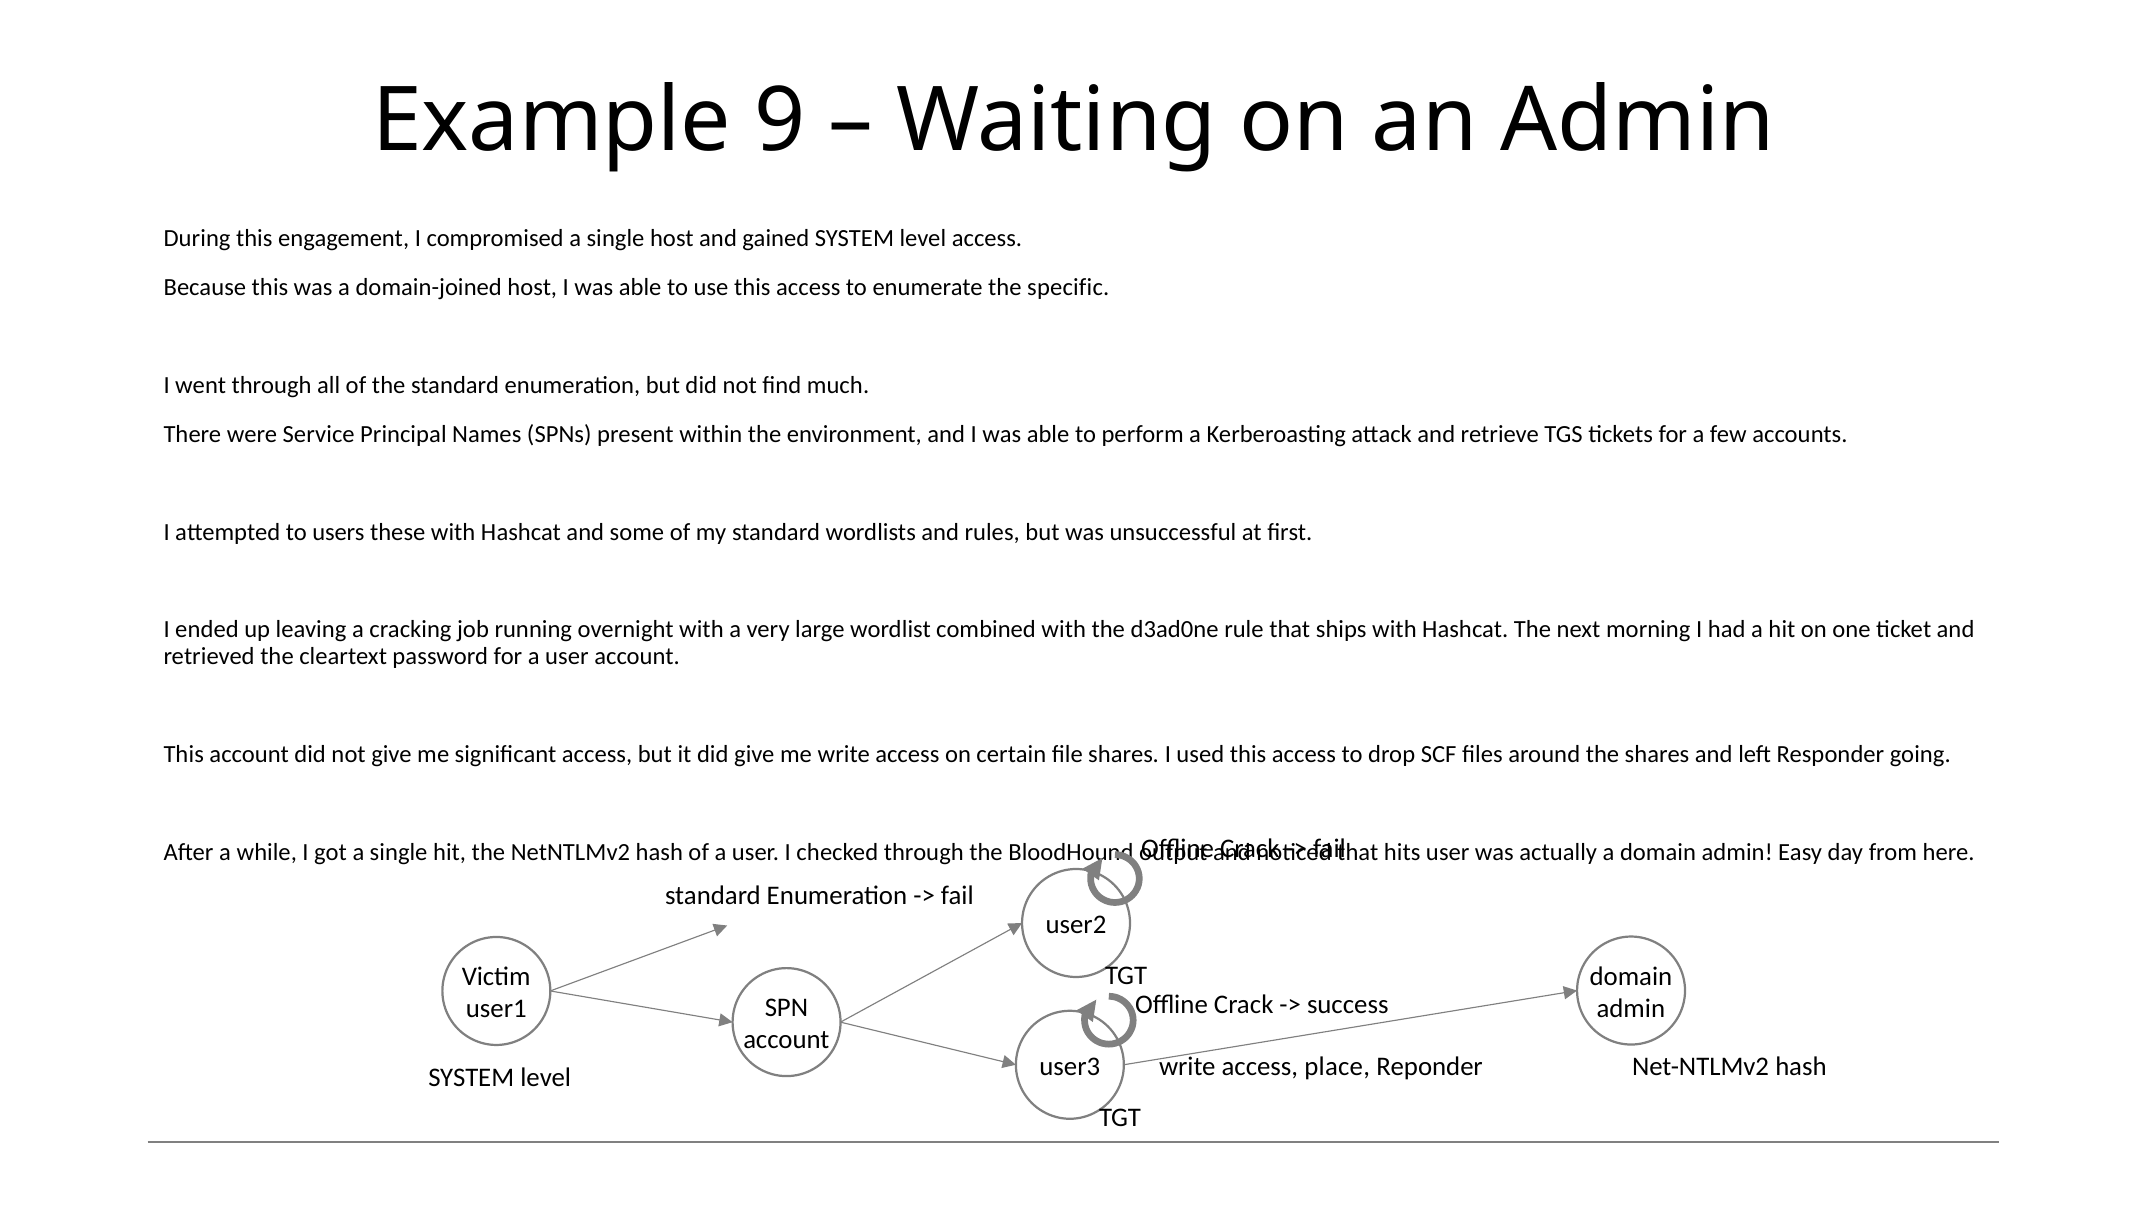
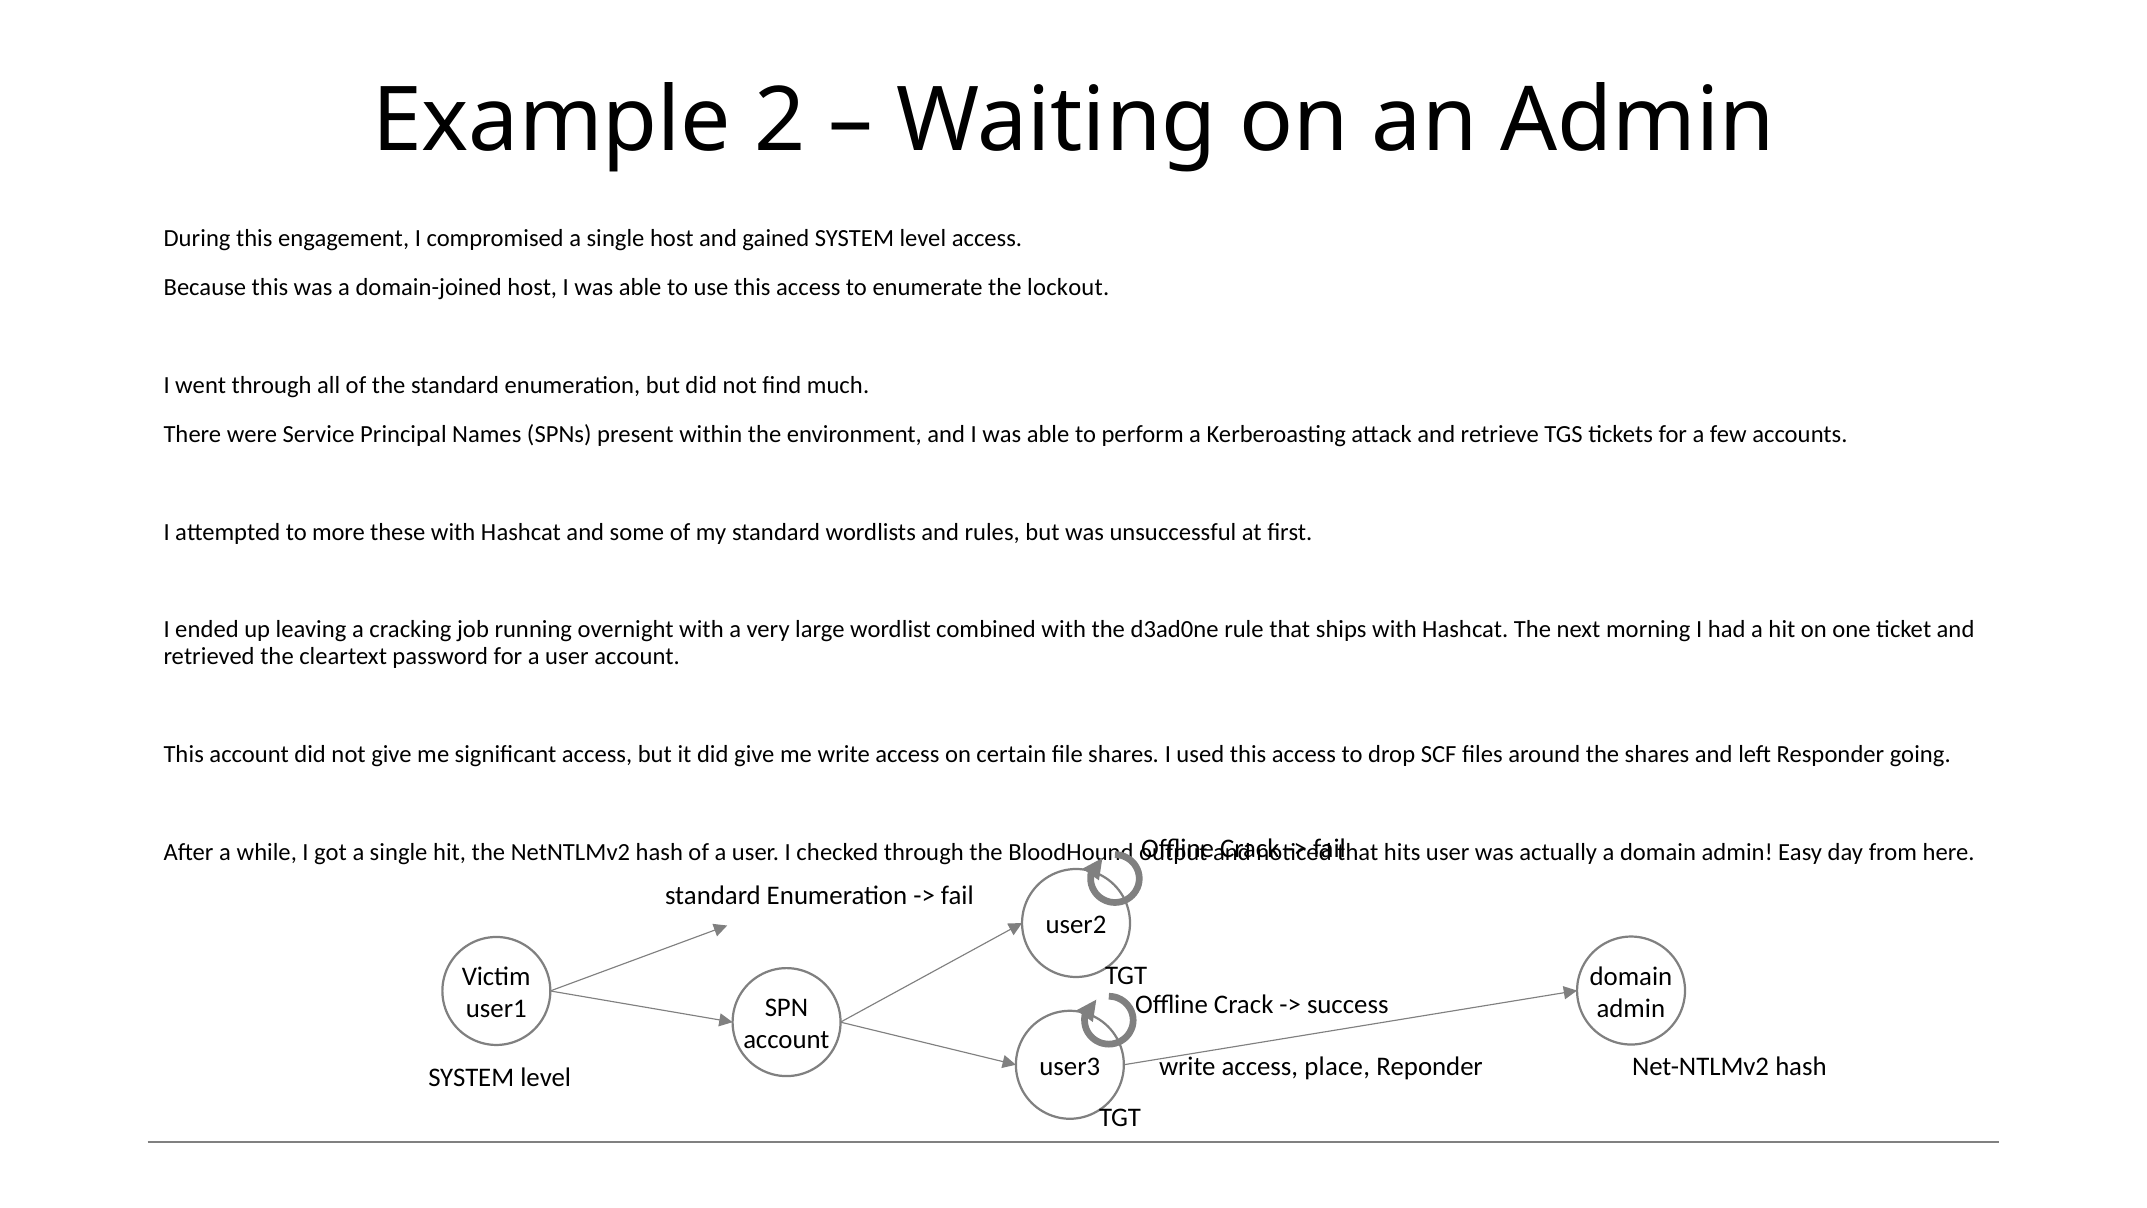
9: 9 -> 2 (780, 121)
specific: specific -> lockout (1068, 287)
users: users -> more (339, 532)
